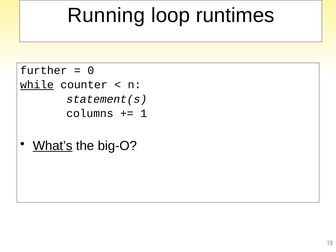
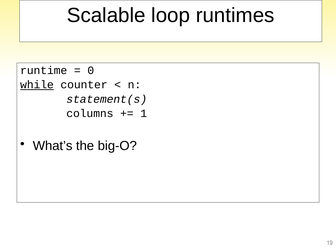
Running: Running -> Scalable (106, 15)
further: further -> runtime (44, 70)
What’s underline: present -> none (53, 146)
